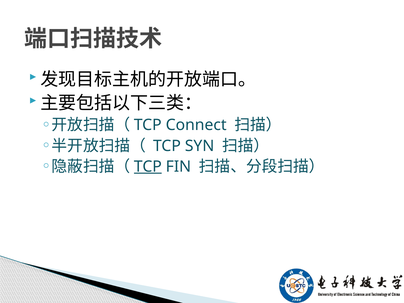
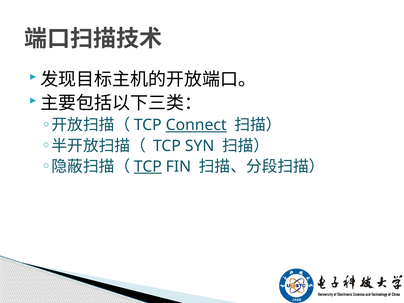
Connect underline: none -> present (196, 125)
